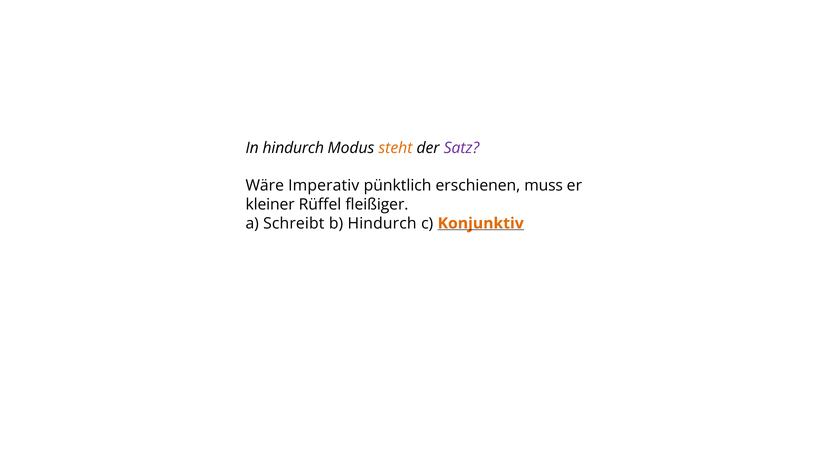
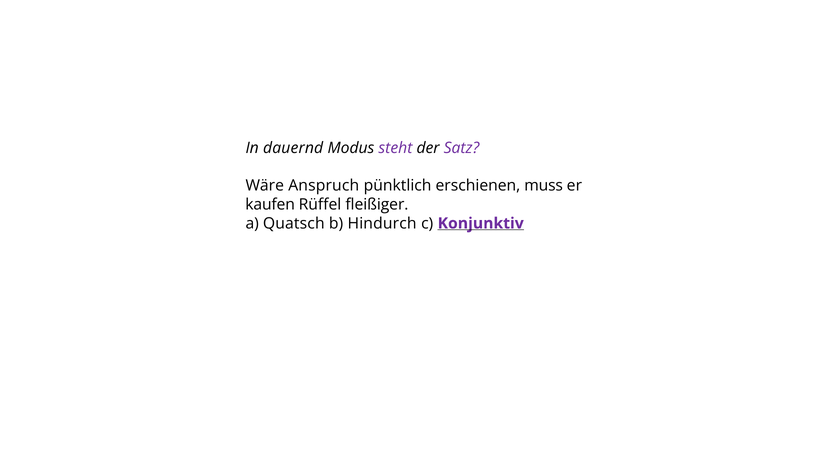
In hindurch: hindurch -> dauernd (293, 148)
steht colour: orange -> purple (395, 148)
Imperativ: Imperativ -> Anspruch (324, 185)
kleiner: kleiner -> kaufen (270, 204)
Schreibt: Schreibt -> Quatsch (294, 223)
Konjunktiv colour: orange -> purple (481, 223)
